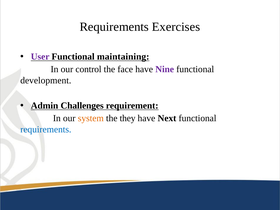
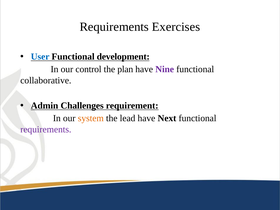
User colour: purple -> blue (40, 57)
maintaining: maintaining -> development (123, 57)
face: face -> plan (125, 69)
development: development -> collaborative (46, 80)
they: they -> lead (128, 118)
requirements colour: blue -> purple (46, 129)
